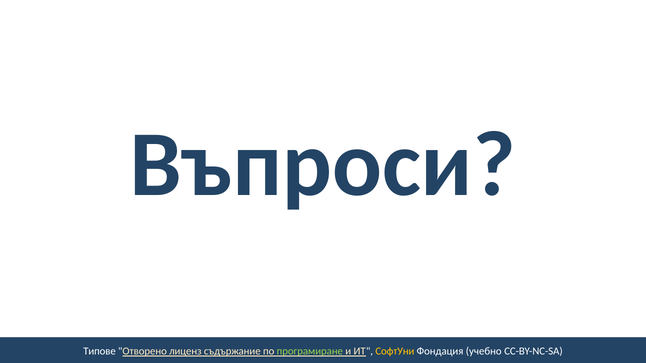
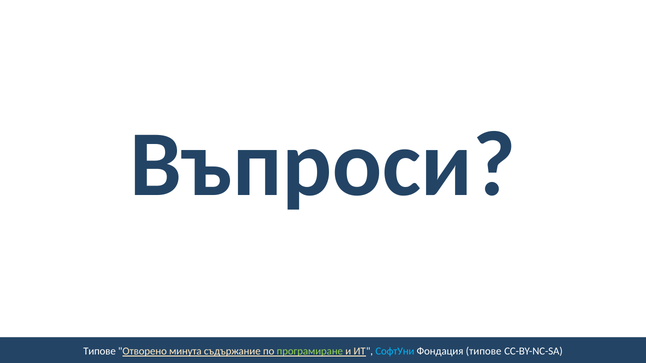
лиценз: лиценз -> минута (185, 352)
СофтУни colour: yellow -> light blue (395, 352)
Фондация учебно: учебно -> типове (484, 352)
